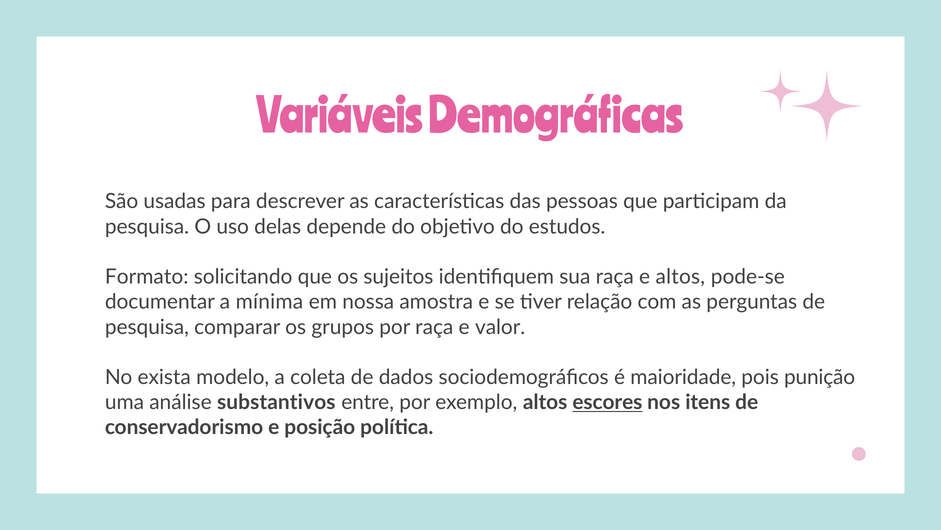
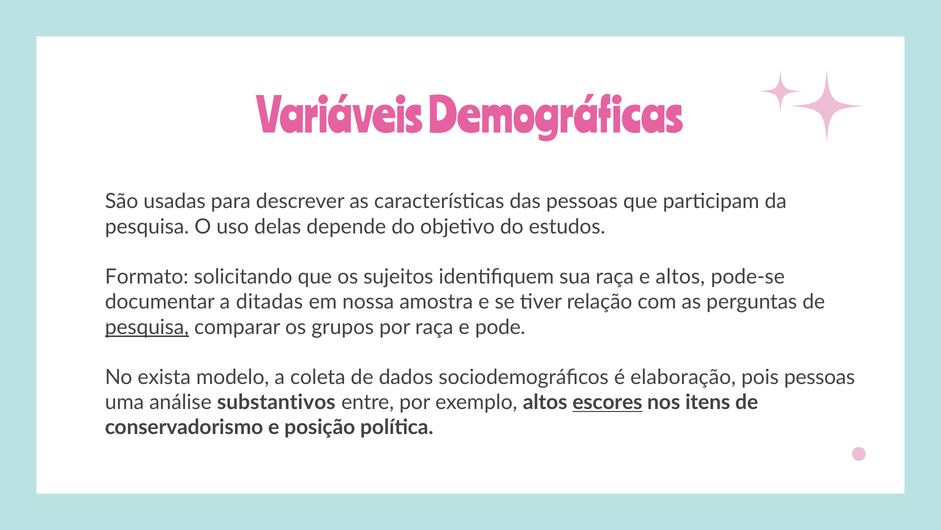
mínima: mínima -> ditadas (269, 302)
pesquisa underline: none -> present (147, 327)
valor: valor -> pode (500, 327)
maioridade: maioridade -> elaboração (683, 377)
pois punição: punição -> pessoas (820, 377)
